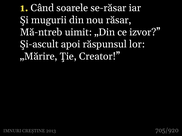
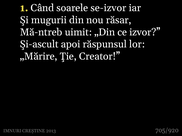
se-răsar: se-răsar -> se-izvor (108, 8)
